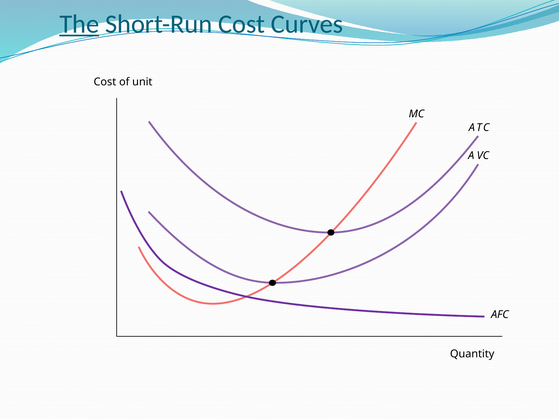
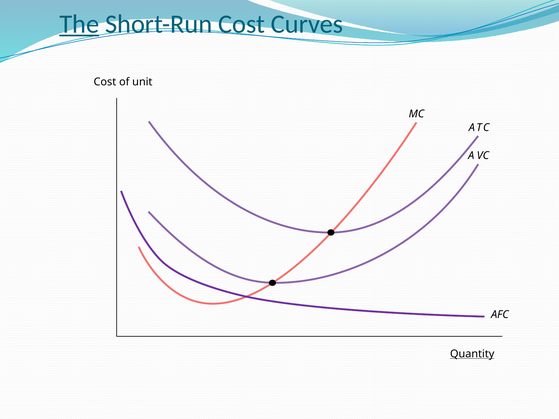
Quantity underline: none -> present (472, 354)
